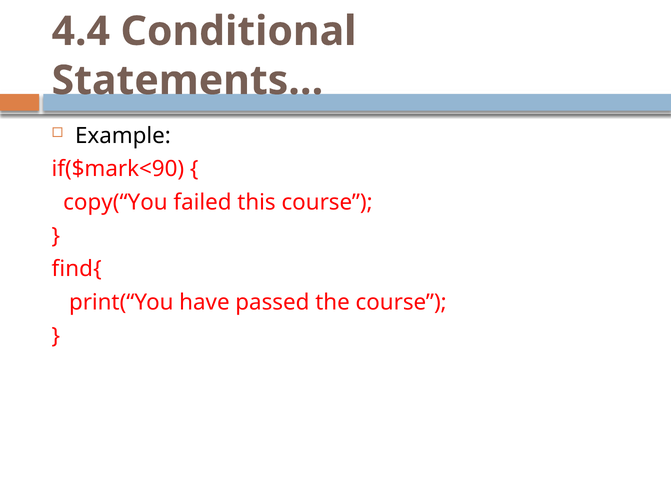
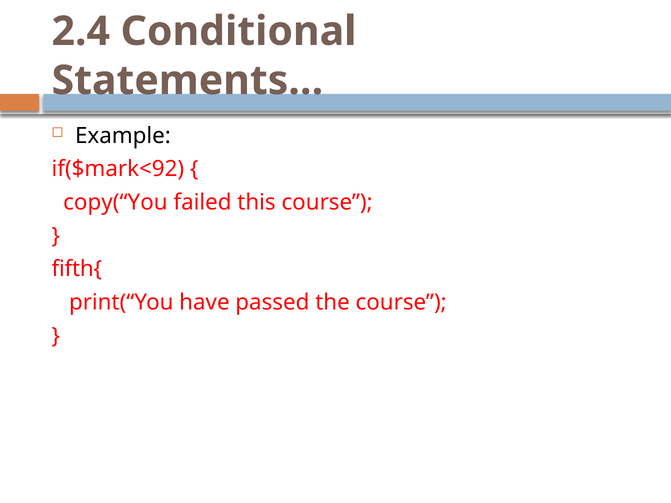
4.4: 4.4 -> 2.4 (81, 31)
if($mark<90: if($mark<90 -> if($mark<92 (118, 169)
find{: find{ -> fifth{ (77, 269)
